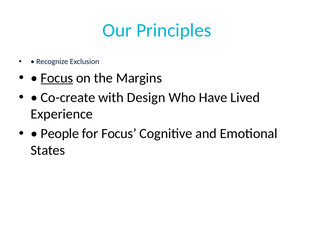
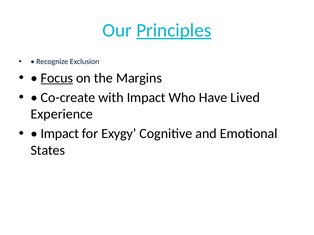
Principles underline: none -> present (174, 30)
with Design: Design -> Impact (146, 98)
People: People -> Impact (60, 134)
for Focus: Focus -> Exygy (119, 134)
